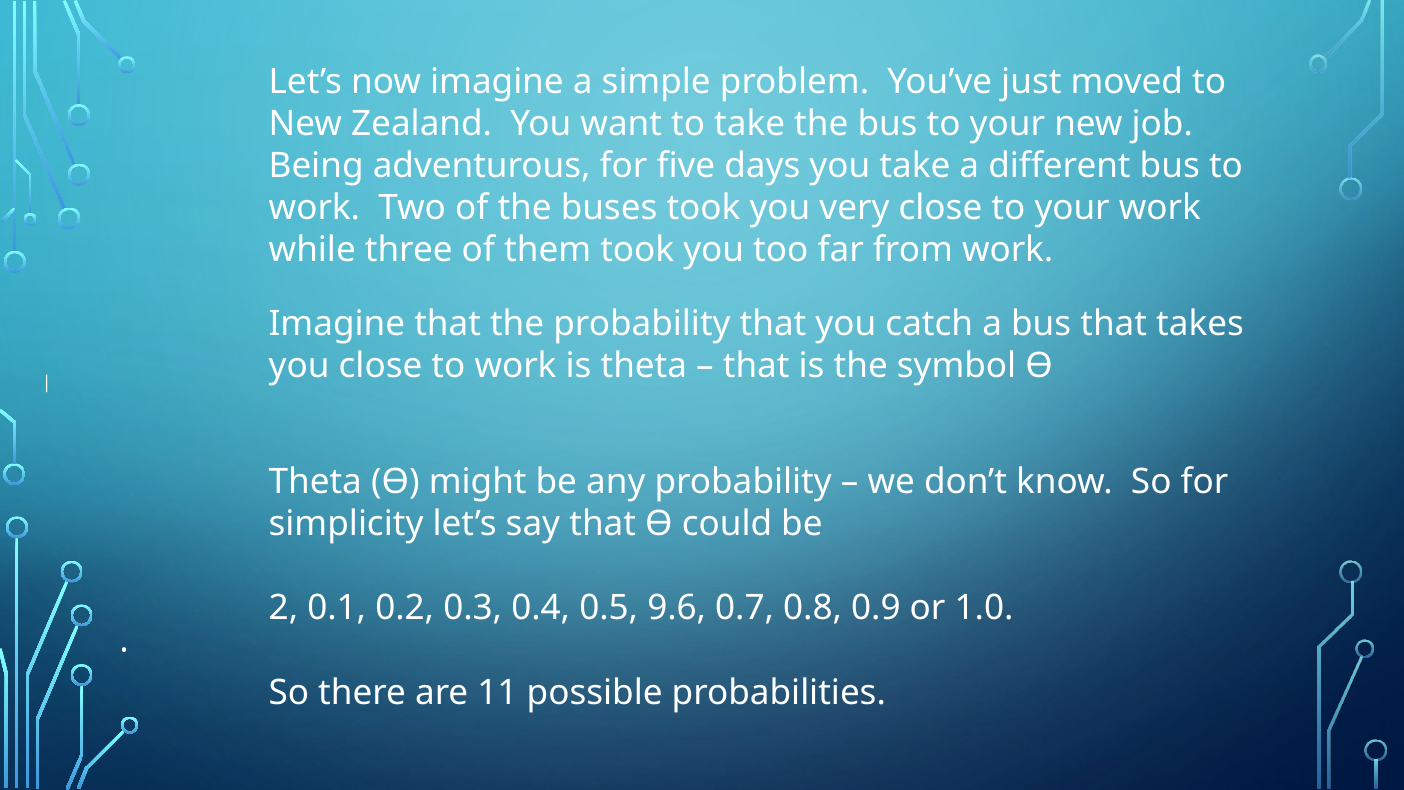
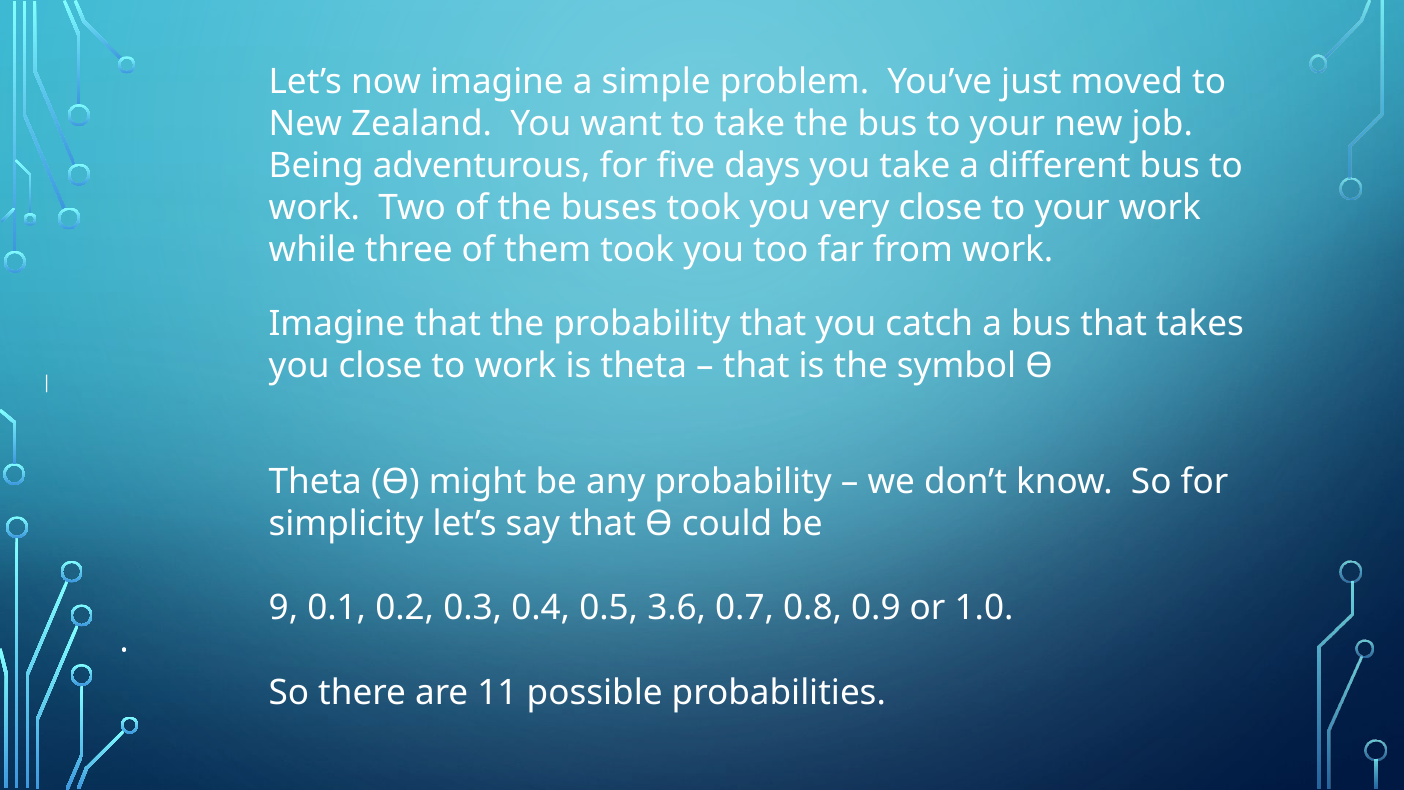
2: 2 -> 9 (283, 608)
9.6: 9.6 -> 3.6 (677, 608)
